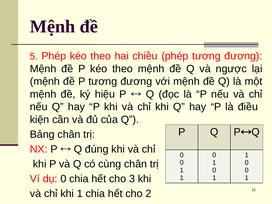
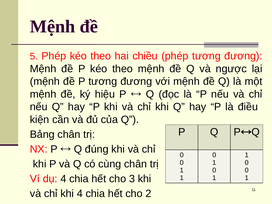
dụ 0: 0 -> 4 (63, 179)
khi 1: 1 -> 4 (80, 194)
